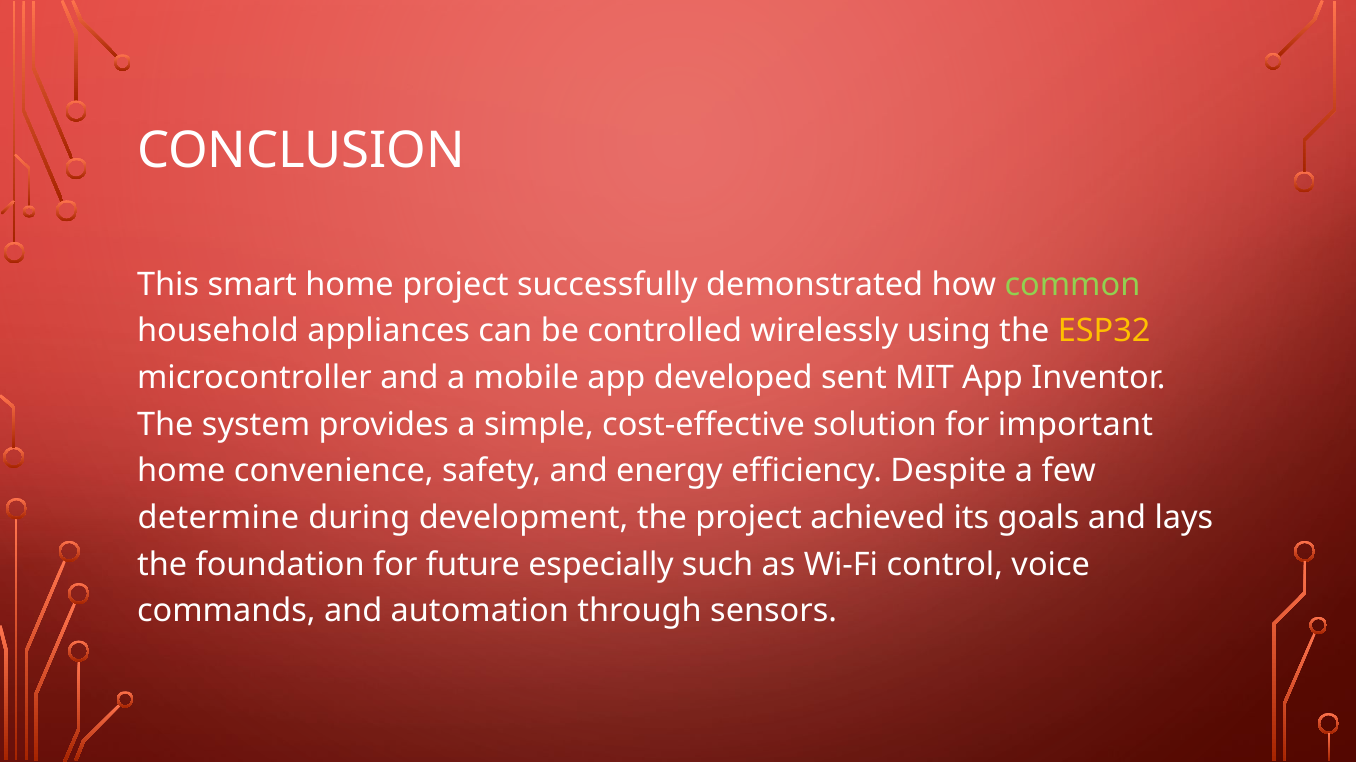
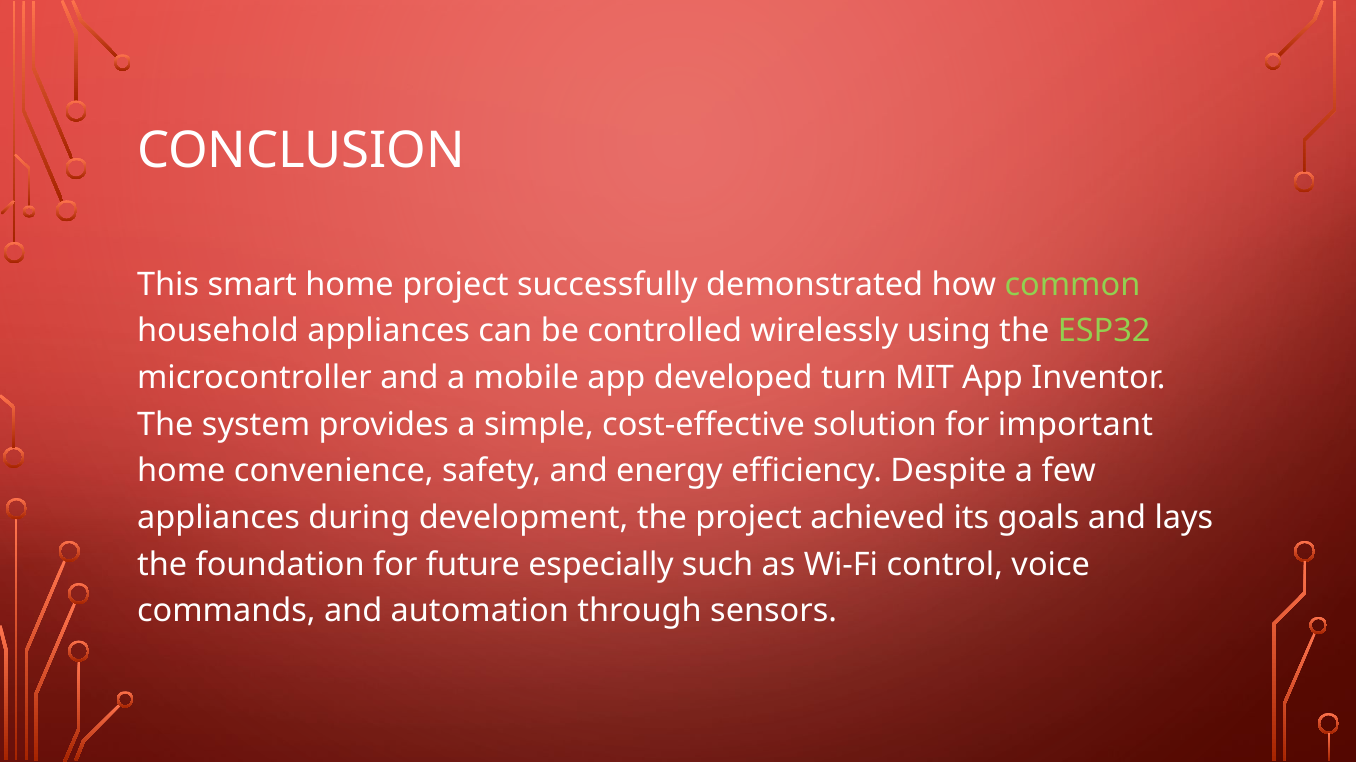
ESP32 colour: yellow -> light green (1104, 332)
sent: sent -> turn (854, 378)
determine: determine -> appliances (219, 518)
